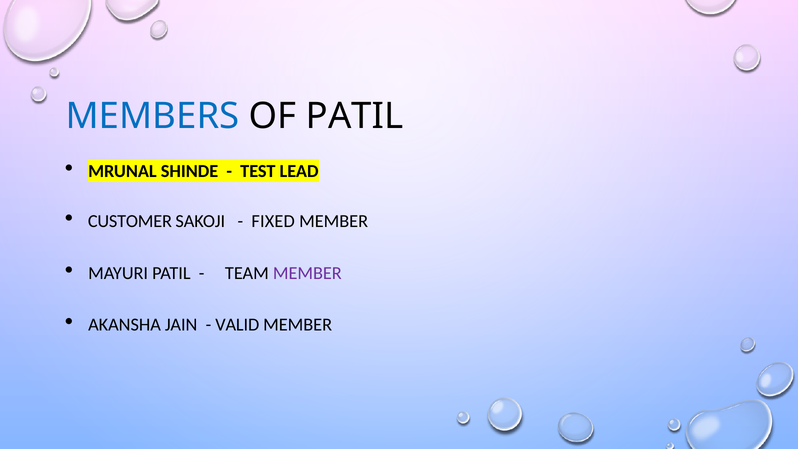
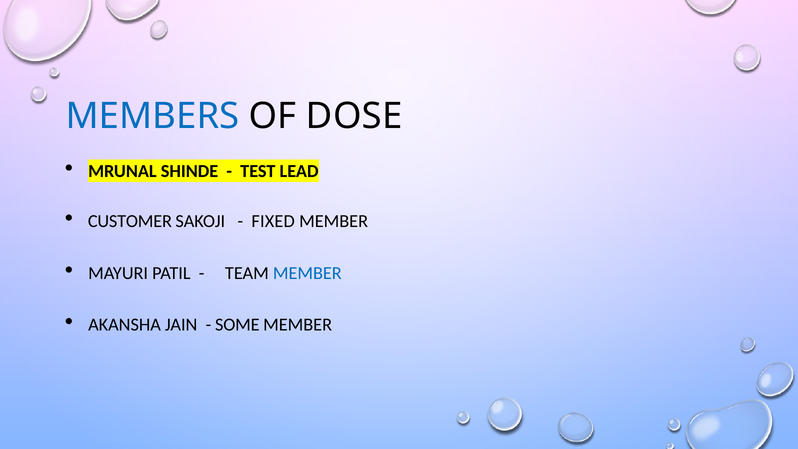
OF PATIL: PATIL -> DOSE (354, 116)
MEMBER colour: purple -> blue (307, 273)
VALID: VALID -> SOME (237, 325)
